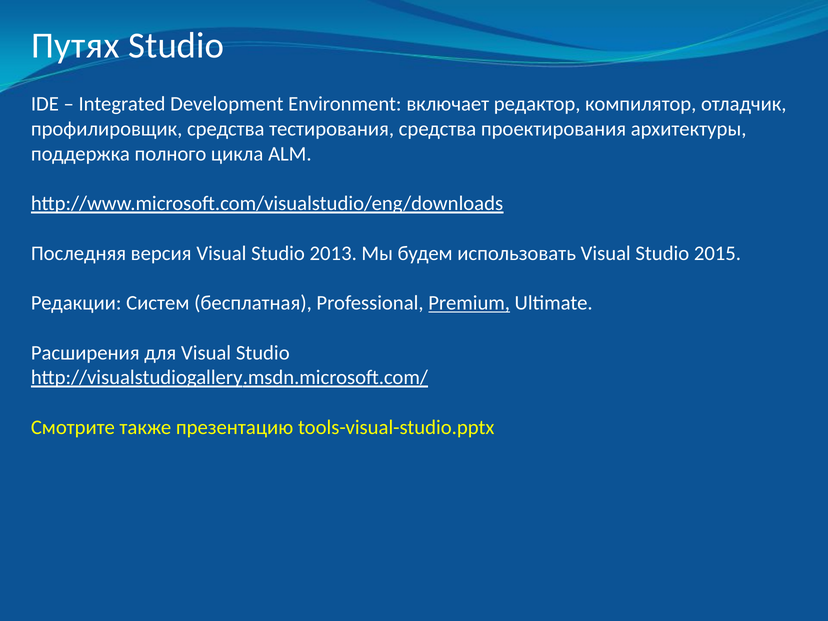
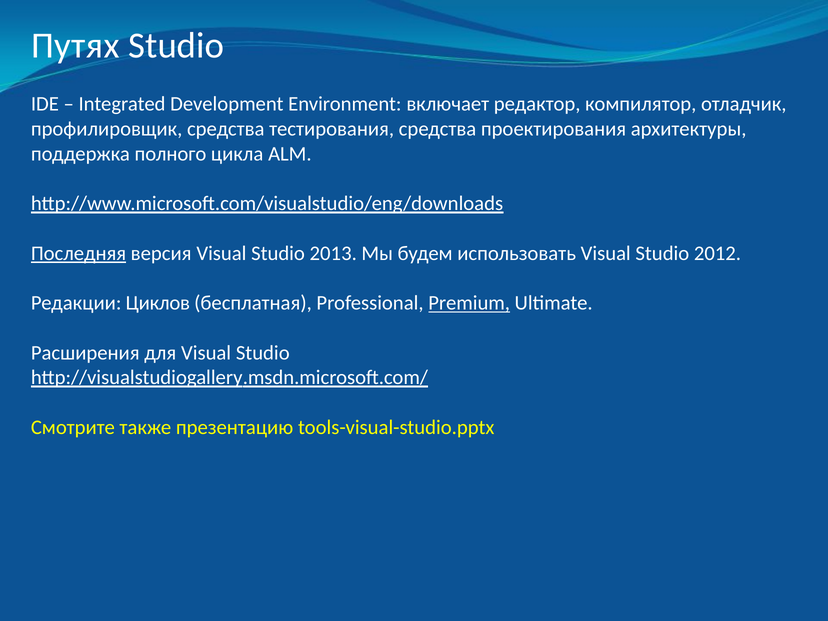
Последняя underline: none -> present (79, 253)
2015: 2015 -> 2012 (717, 253)
Систем: Систем -> Циклов (158, 303)
